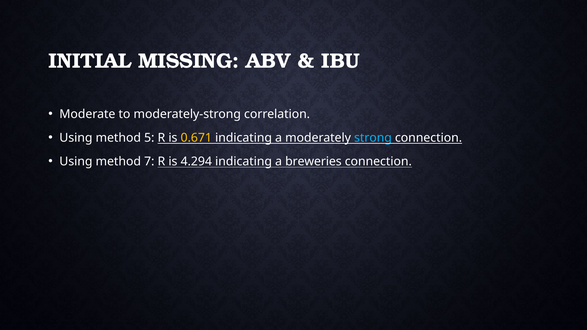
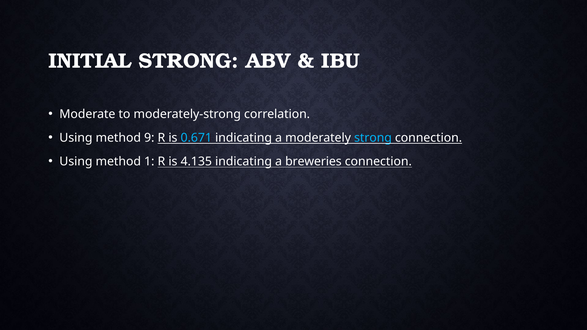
INITIAL MISSING: MISSING -> STRONG (189, 61)
5: 5 -> 9 (149, 138)
0.671 colour: yellow -> light blue (196, 138)
7: 7 -> 1 (149, 162)
4.294: 4.294 -> 4.135 (196, 162)
